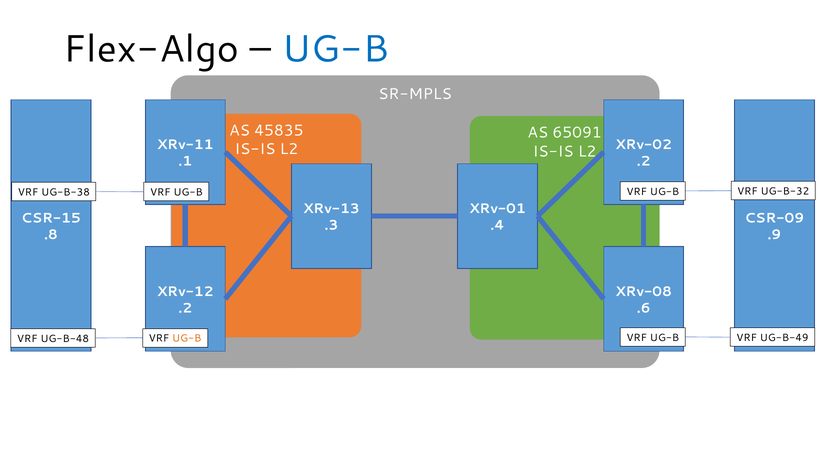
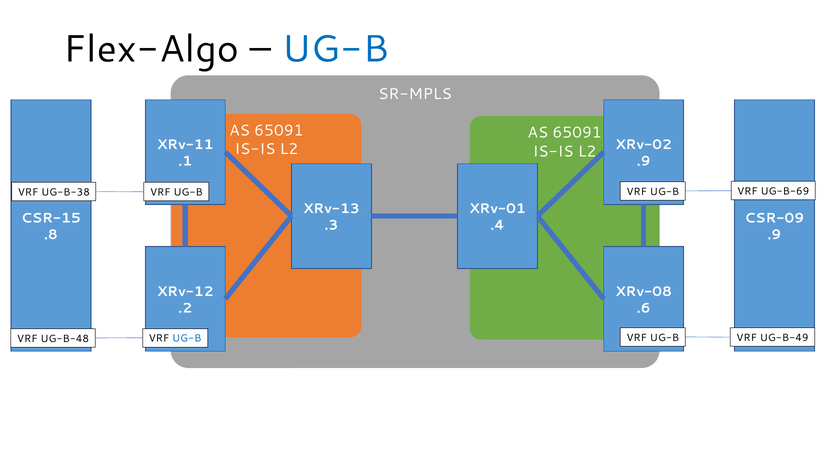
45835: 45835 -> 65091 (279, 131)
.2: .2 -> .9 (644, 161)
UG-B-32: UG-B-32 -> UG-B-69 (785, 192)
UG-B colour: orange -> blue (187, 339)
